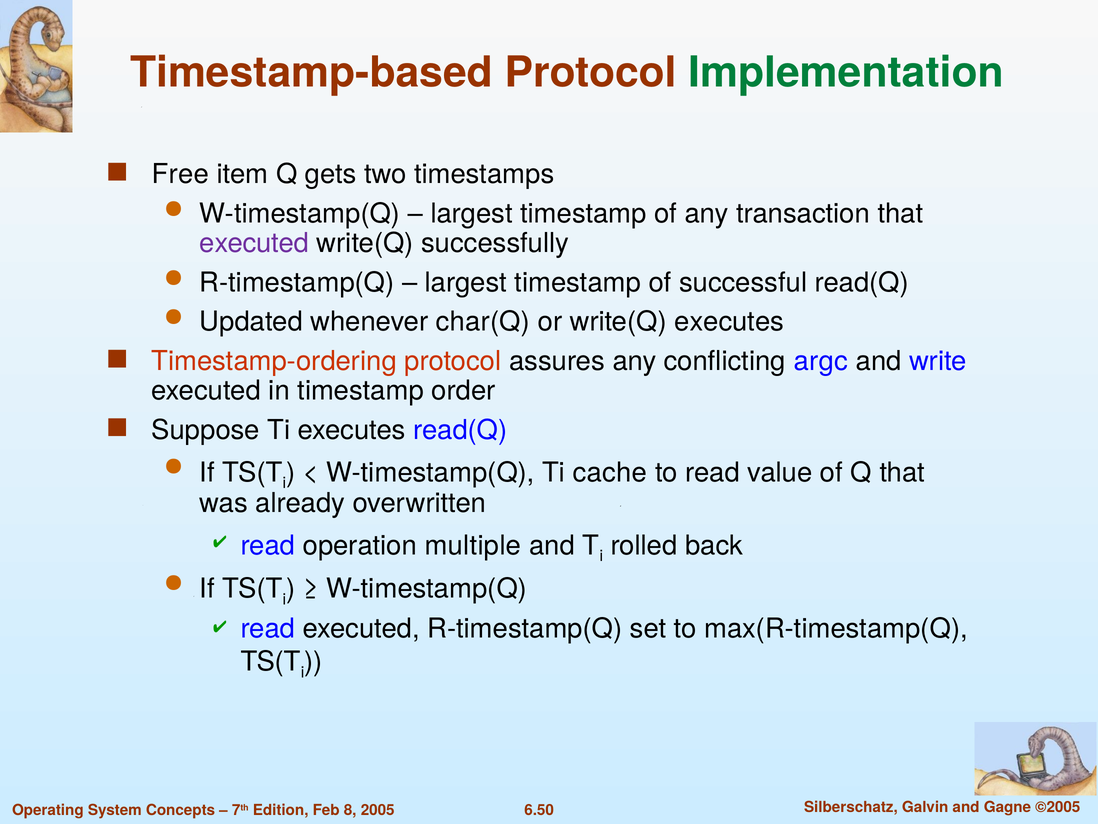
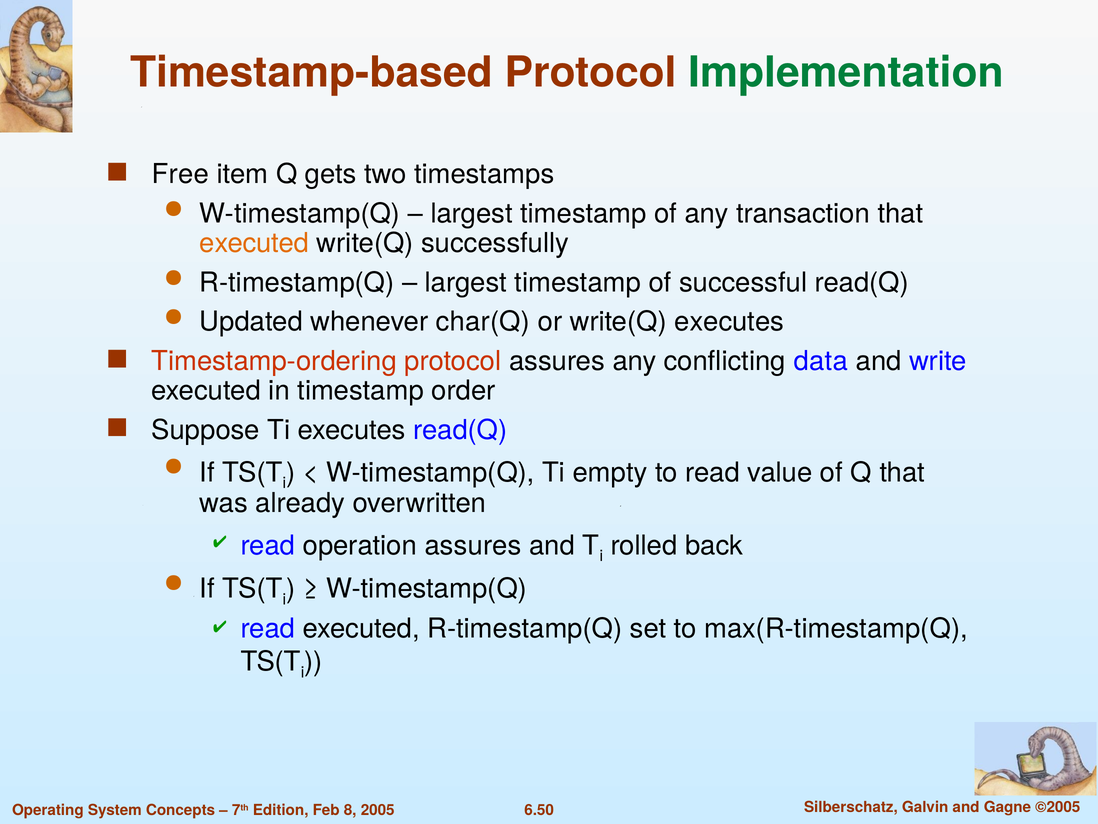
executed colour: purple -> orange (254, 243)
argc: argc -> data (821, 361)
cache: cache -> empty (610, 472)
operation multiple: multiple -> assures (473, 545)
